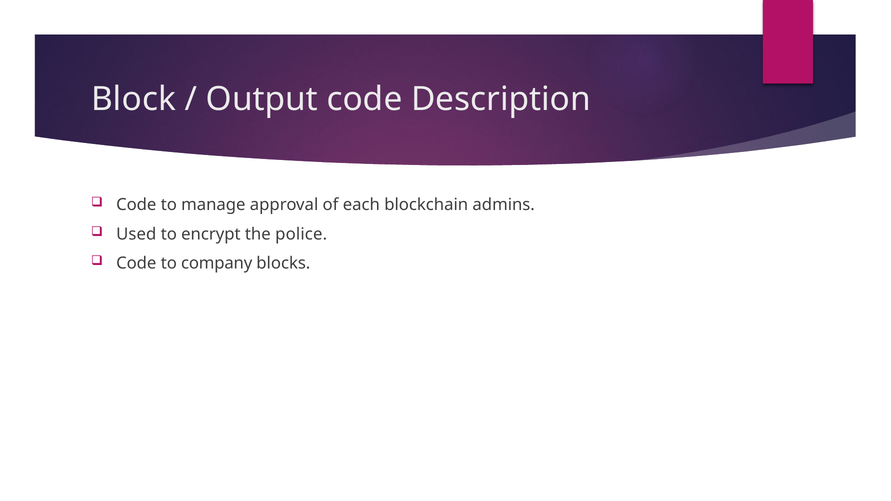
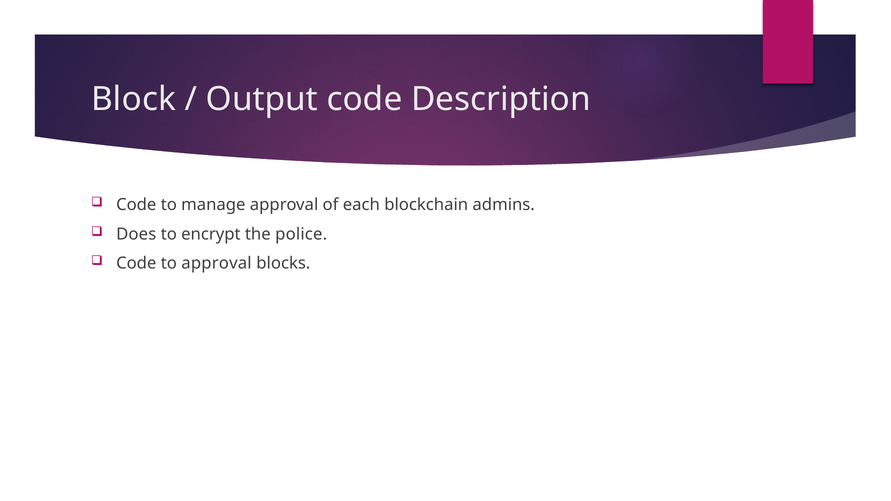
Used: Used -> Does (136, 234)
to company: company -> approval (217, 263)
